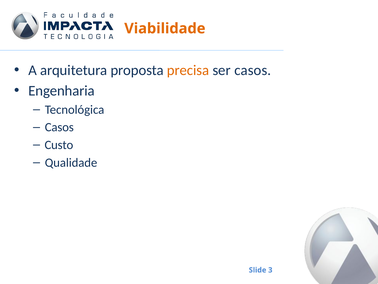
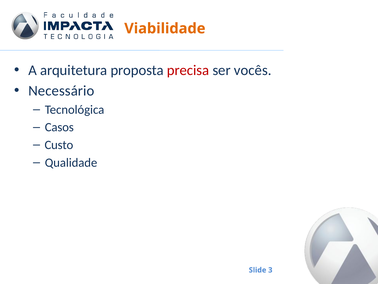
precisa colour: orange -> red (188, 70)
ser casos: casos -> vocês (253, 70)
Engenharia: Engenharia -> Necessário (61, 91)
